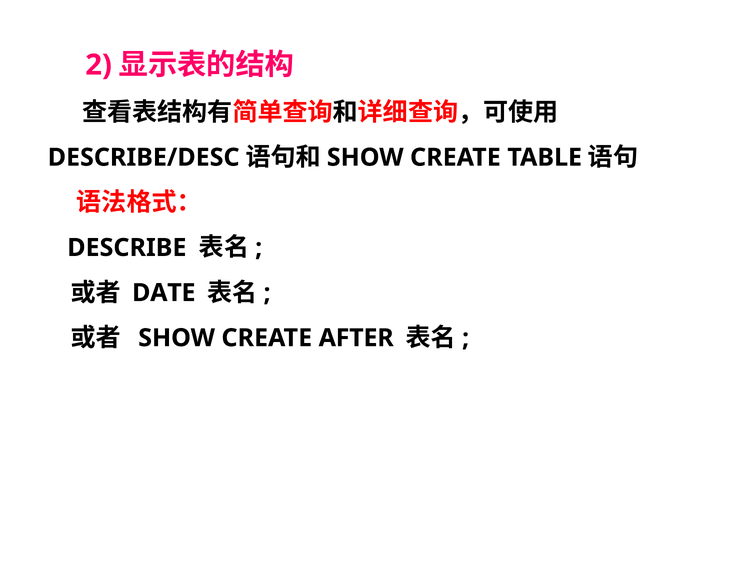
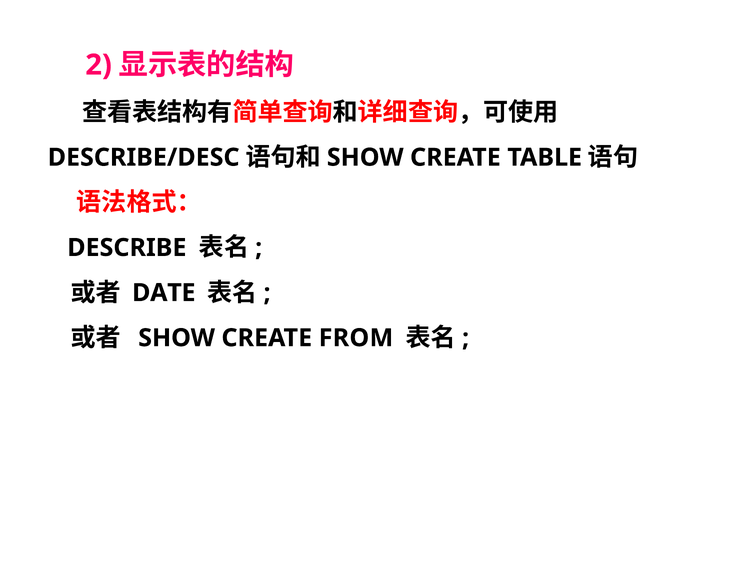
AFTER: AFTER -> FROM (356, 338)
